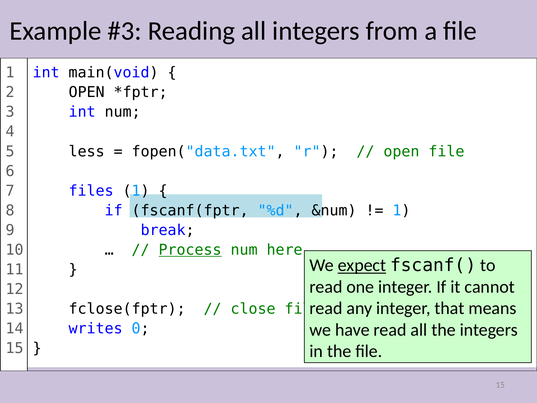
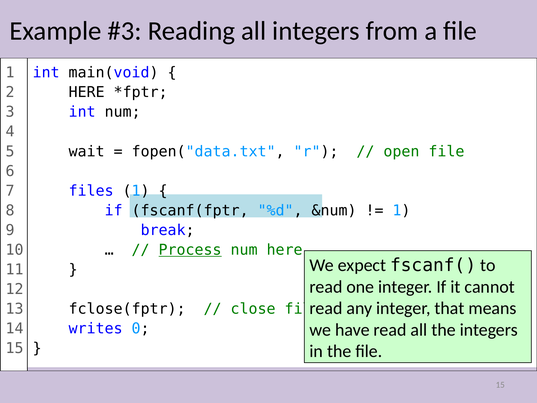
OPEN: OPEN -> HERE (87, 92)
less: less -> wait (87, 151)
expect underline: present -> none (362, 265)
